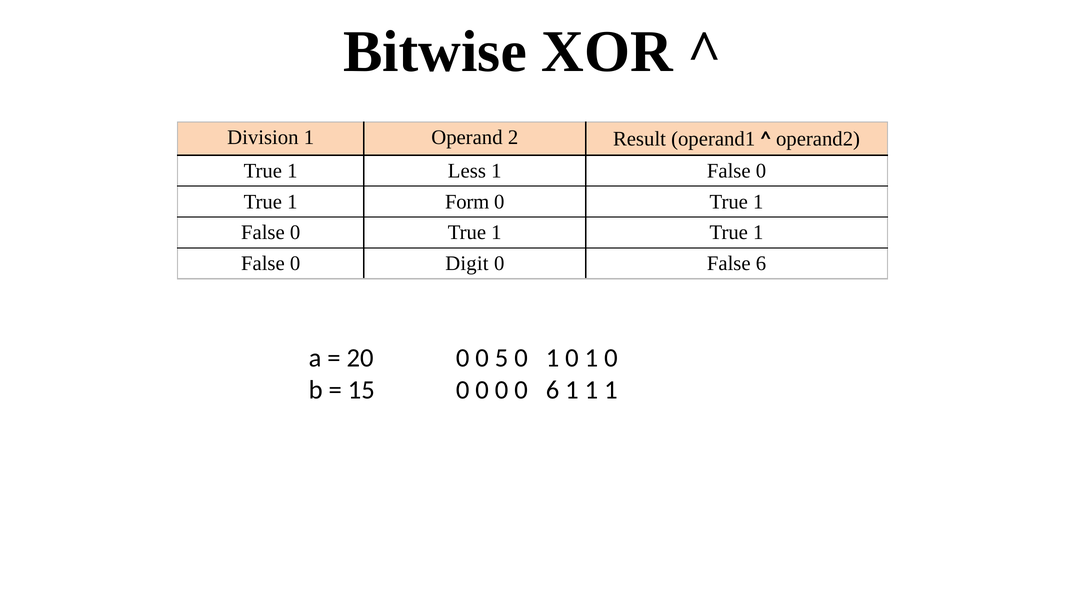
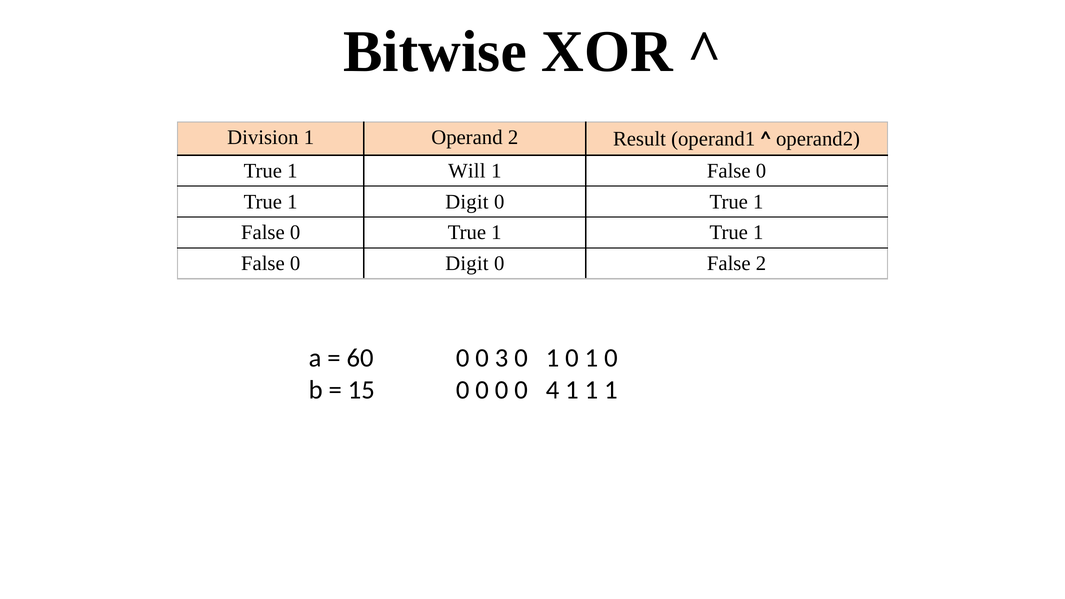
Less: Less -> Will (467, 171)
1 Form: Form -> Digit (467, 202)
False 6: 6 -> 2 (761, 264)
20: 20 -> 60 (360, 358)
5: 5 -> 3 (502, 358)
0 6: 6 -> 4 (552, 390)
